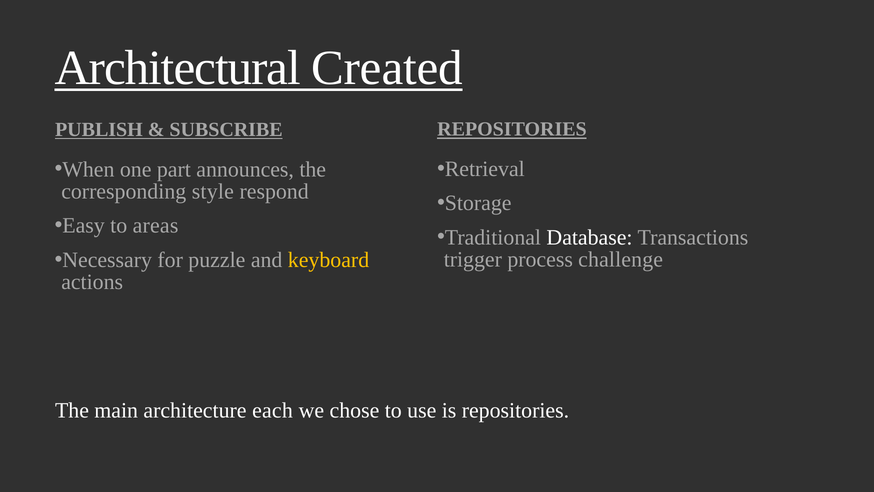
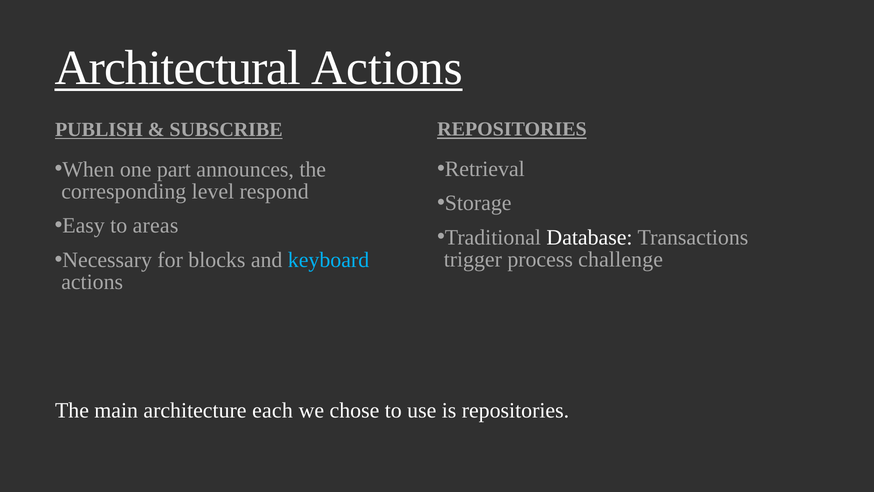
Architectural Created: Created -> Actions (387, 68)
style: style -> level (213, 191)
puzzle: puzzle -> blocks (217, 260)
keyboard colour: yellow -> light blue (329, 260)
